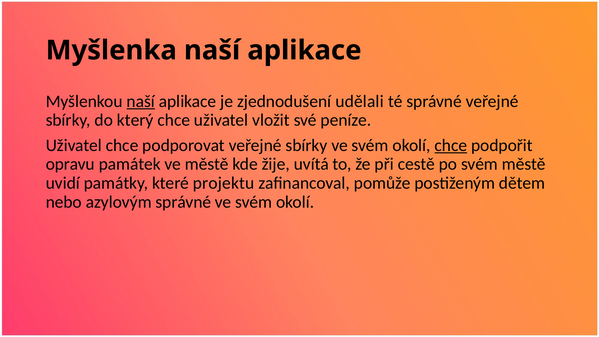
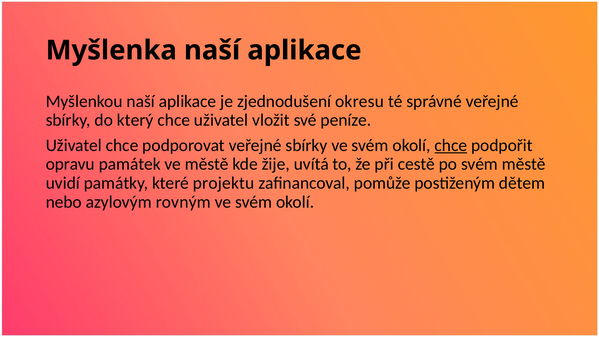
naší underline: present -> none (141, 101)
udělali: udělali -> okresu (360, 101)
azylovým správné: správné -> rovným (183, 202)
